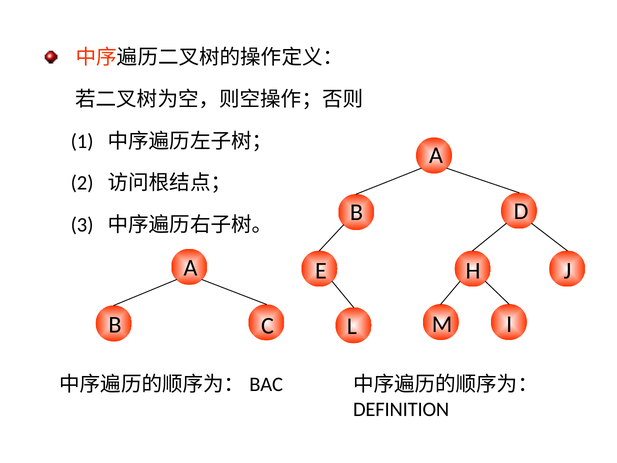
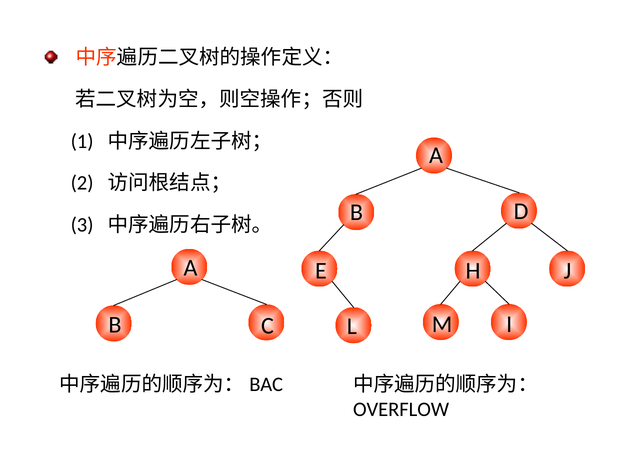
DEFINITION: DEFINITION -> OVERFLOW (401, 409)
